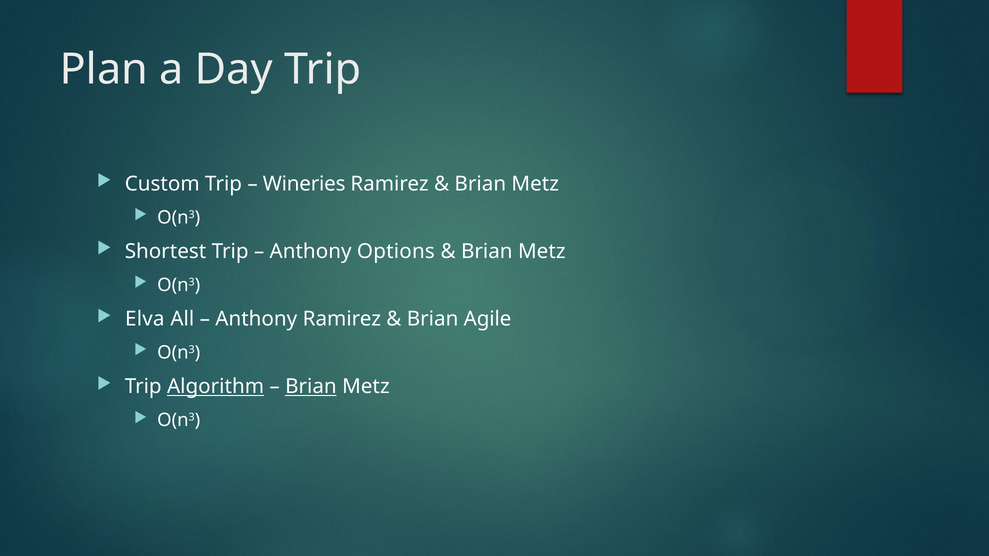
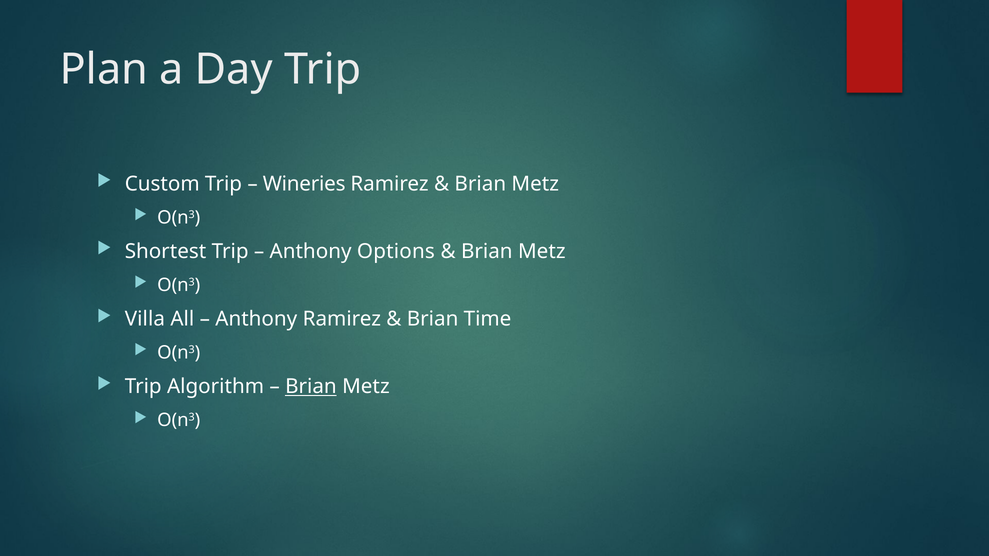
Elva: Elva -> Villa (145, 319)
Agile: Agile -> Time (487, 319)
Algorithm underline: present -> none (216, 387)
